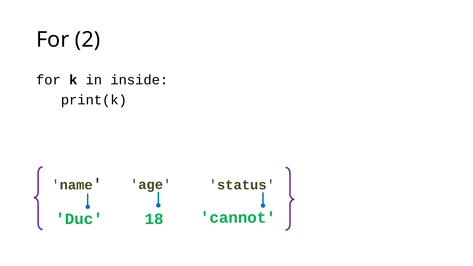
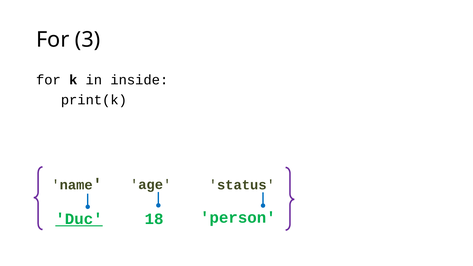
2: 2 -> 3 (88, 40)
cannot: cannot -> person (238, 218)
Duc underline: none -> present (79, 219)
